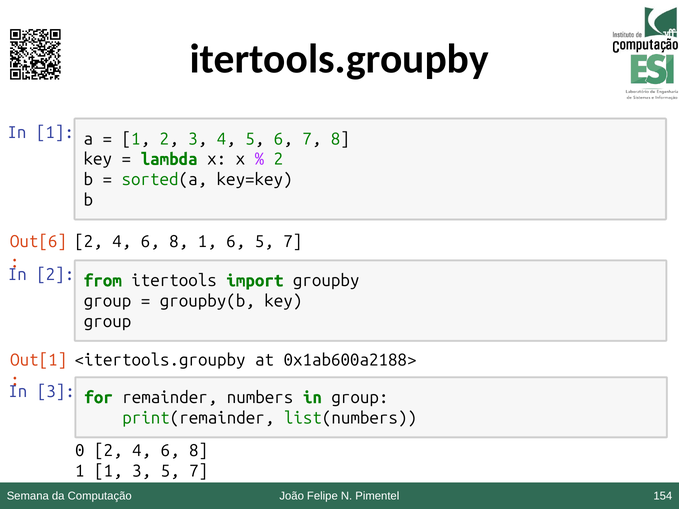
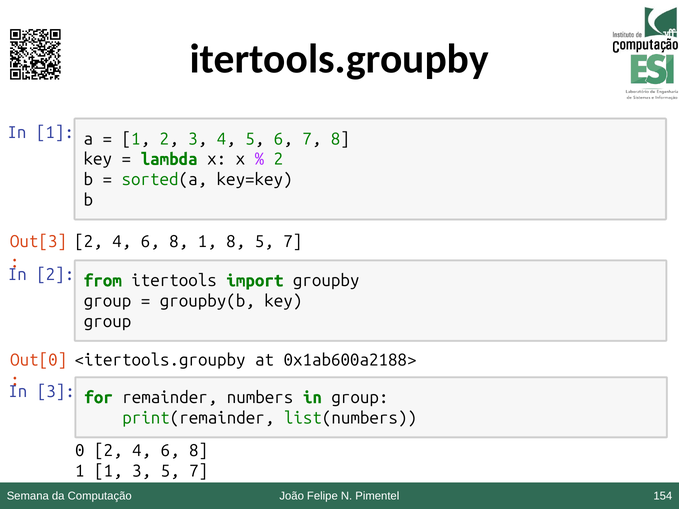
Out[6: Out[6 -> Out[3 (38, 242)
1 6: 6 -> 8 (236, 242)
Out[1: Out[1 -> Out[0 (39, 360)
